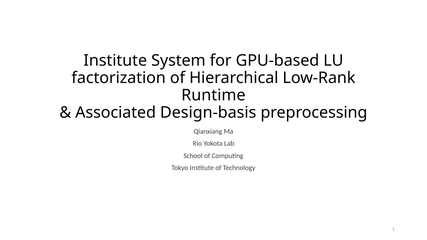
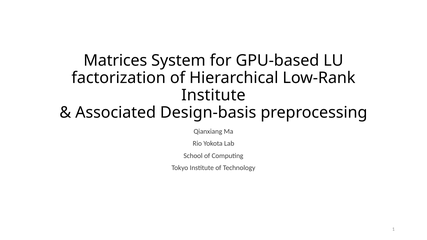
Institute: Institute -> Matrices (115, 61)
Runtime: Runtime -> Institute (213, 95)
